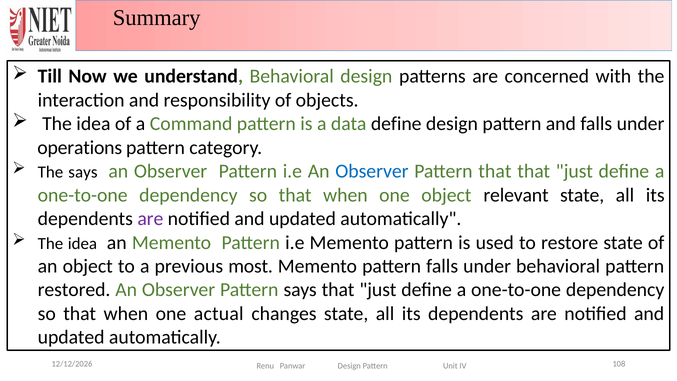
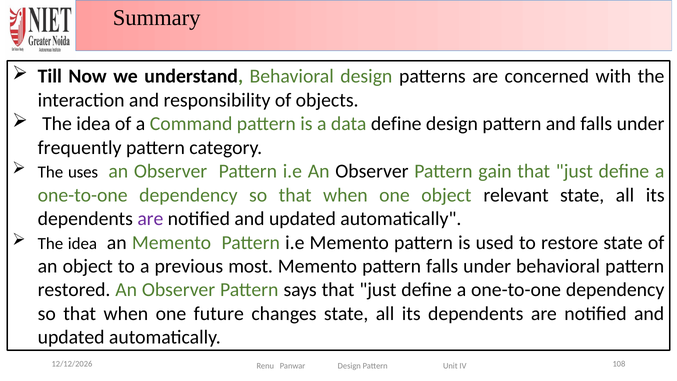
operations: operations -> frequently (80, 148)
The says: says -> uses (83, 172)
Observer colour: blue -> black (372, 171)
Pattern that: that -> gain (495, 171)
actual: actual -> future (219, 314)
